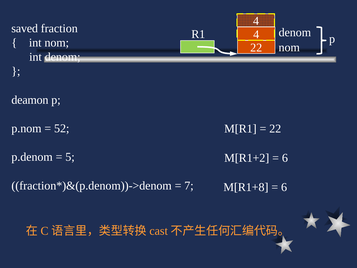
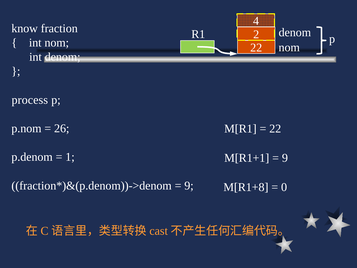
saved: saved -> know (25, 28)
R1 4: 4 -> 2 (256, 34)
deamon: deamon -> process (30, 100)
52: 52 -> 26 (62, 128)
5: 5 -> 1 (70, 157)
M[R1+2: M[R1+2 -> M[R1+1 (247, 158)
6: 6 -> 9 (285, 158)
7: 7 -> 9 (189, 185)
6: 6 -> 0 (284, 187)
